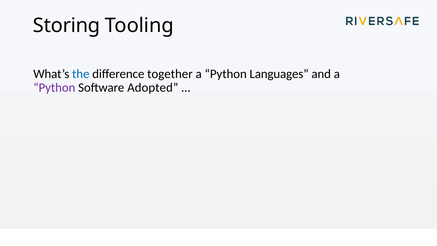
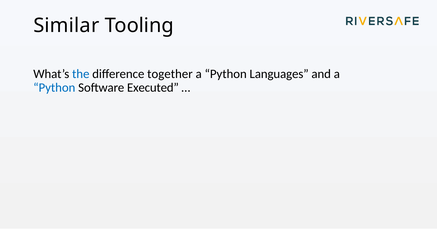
Storing: Storing -> Similar (66, 25)
Python colour: purple -> blue (54, 88)
Adopted: Adopted -> Executed (153, 88)
